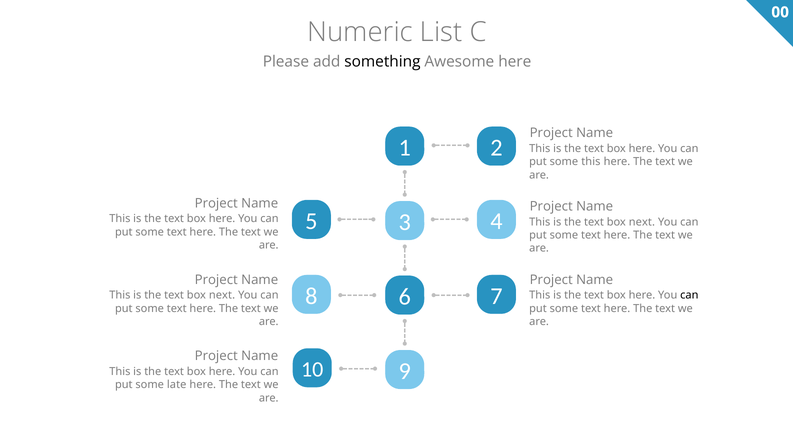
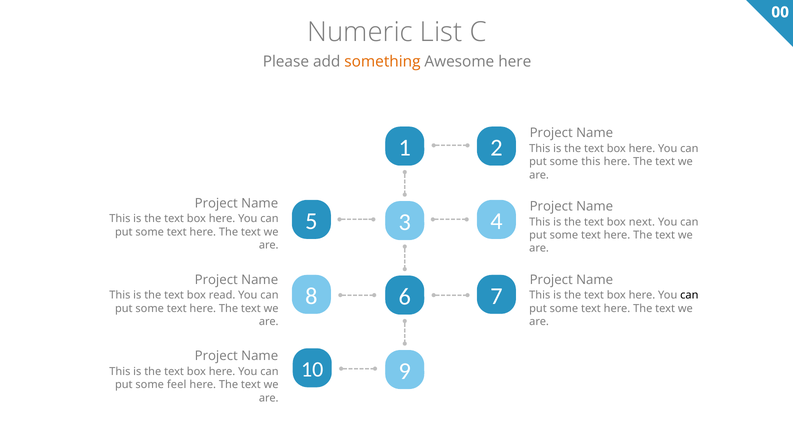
something colour: black -> orange (382, 62)
next: next -> read (222, 295)
late: late -> feel (177, 385)
